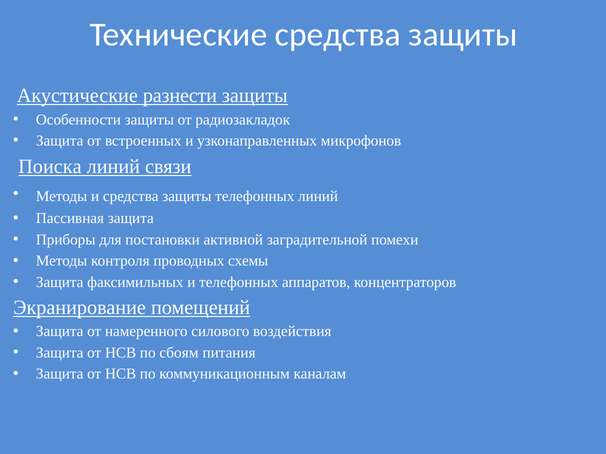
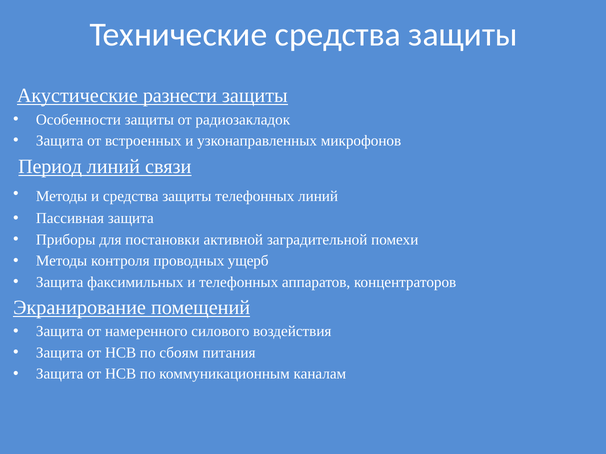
Поиска: Поиска -> Период (50, 167)
схемы: схемы -> ущерб (248, 261)
